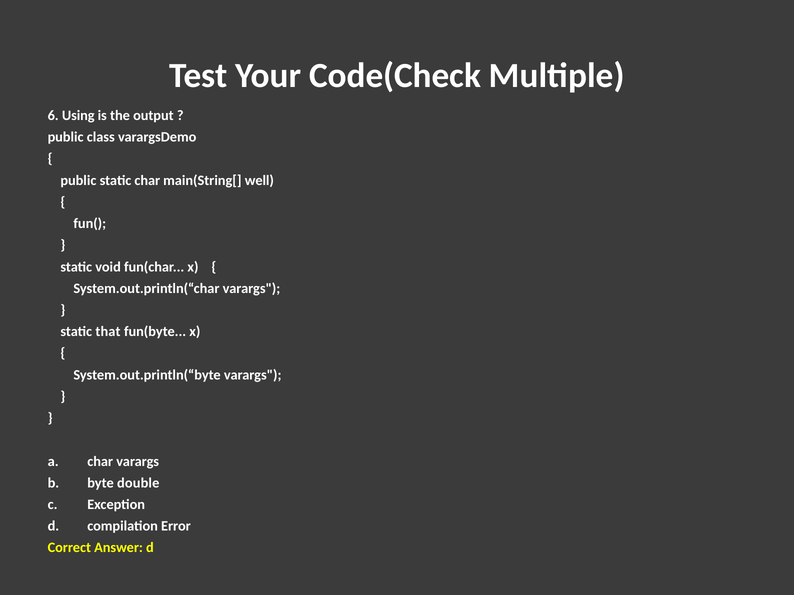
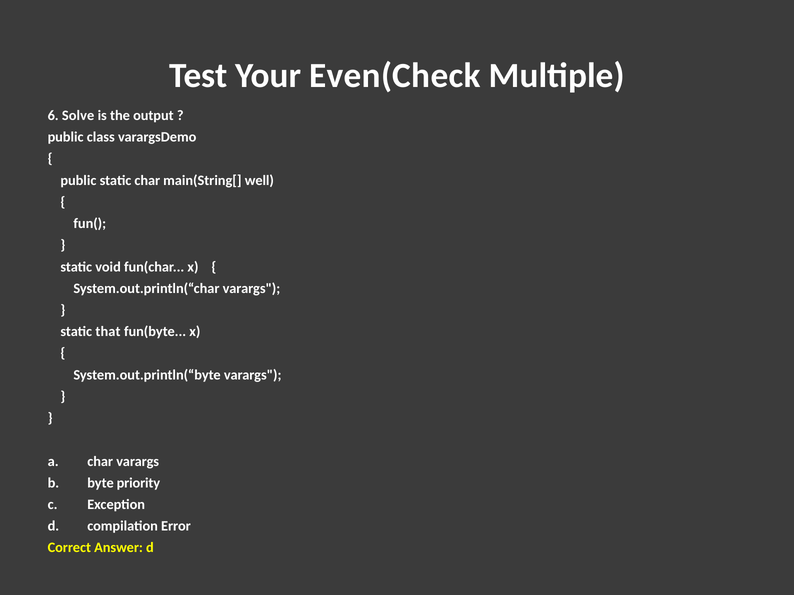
Code(Check: Code(Check -> Even(Check (395, 76)
Using: Using -> Solve (78, 116)
double: double -> priority (138, 483)
